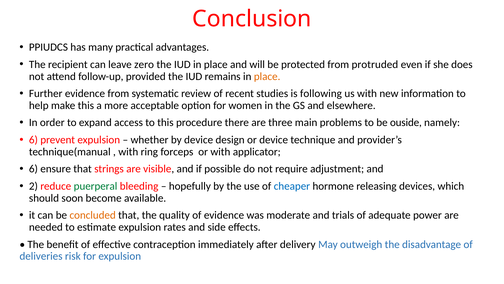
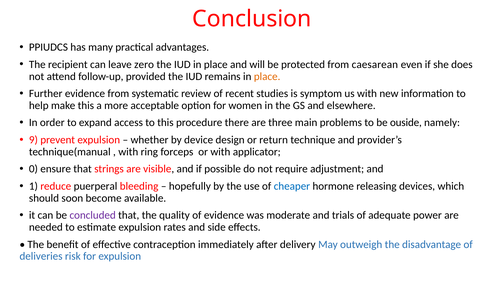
protruded: protruded -> caesarean (375, 64)
following: following -> symptom (321, 93)
6: 6 -> 9 (33, 140)
or device: device -> return (274, 140)
6: 6 -> 0 (33, 169)
2: 2 -> 1 (33, 186)
puerperal colour: green -> black (96, 186)
concluded colour: orange -> purple (93, 215)
